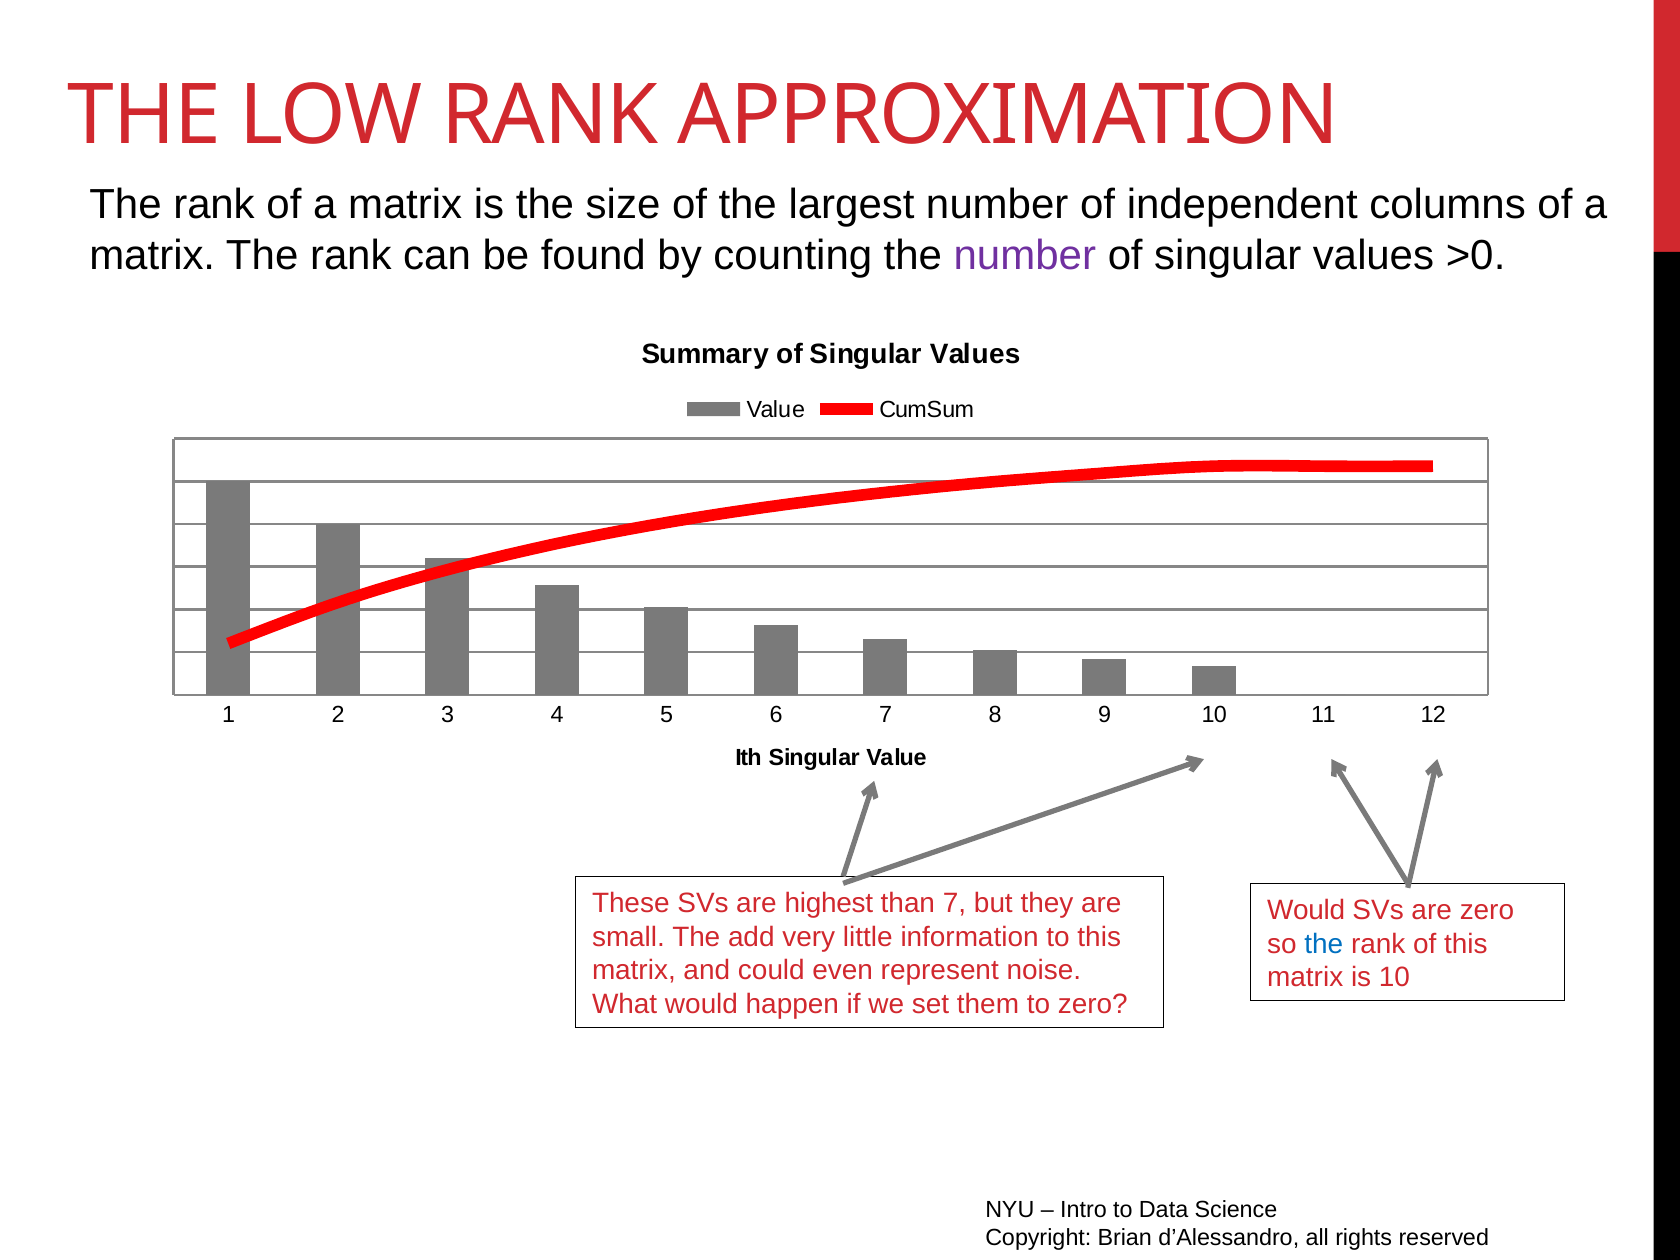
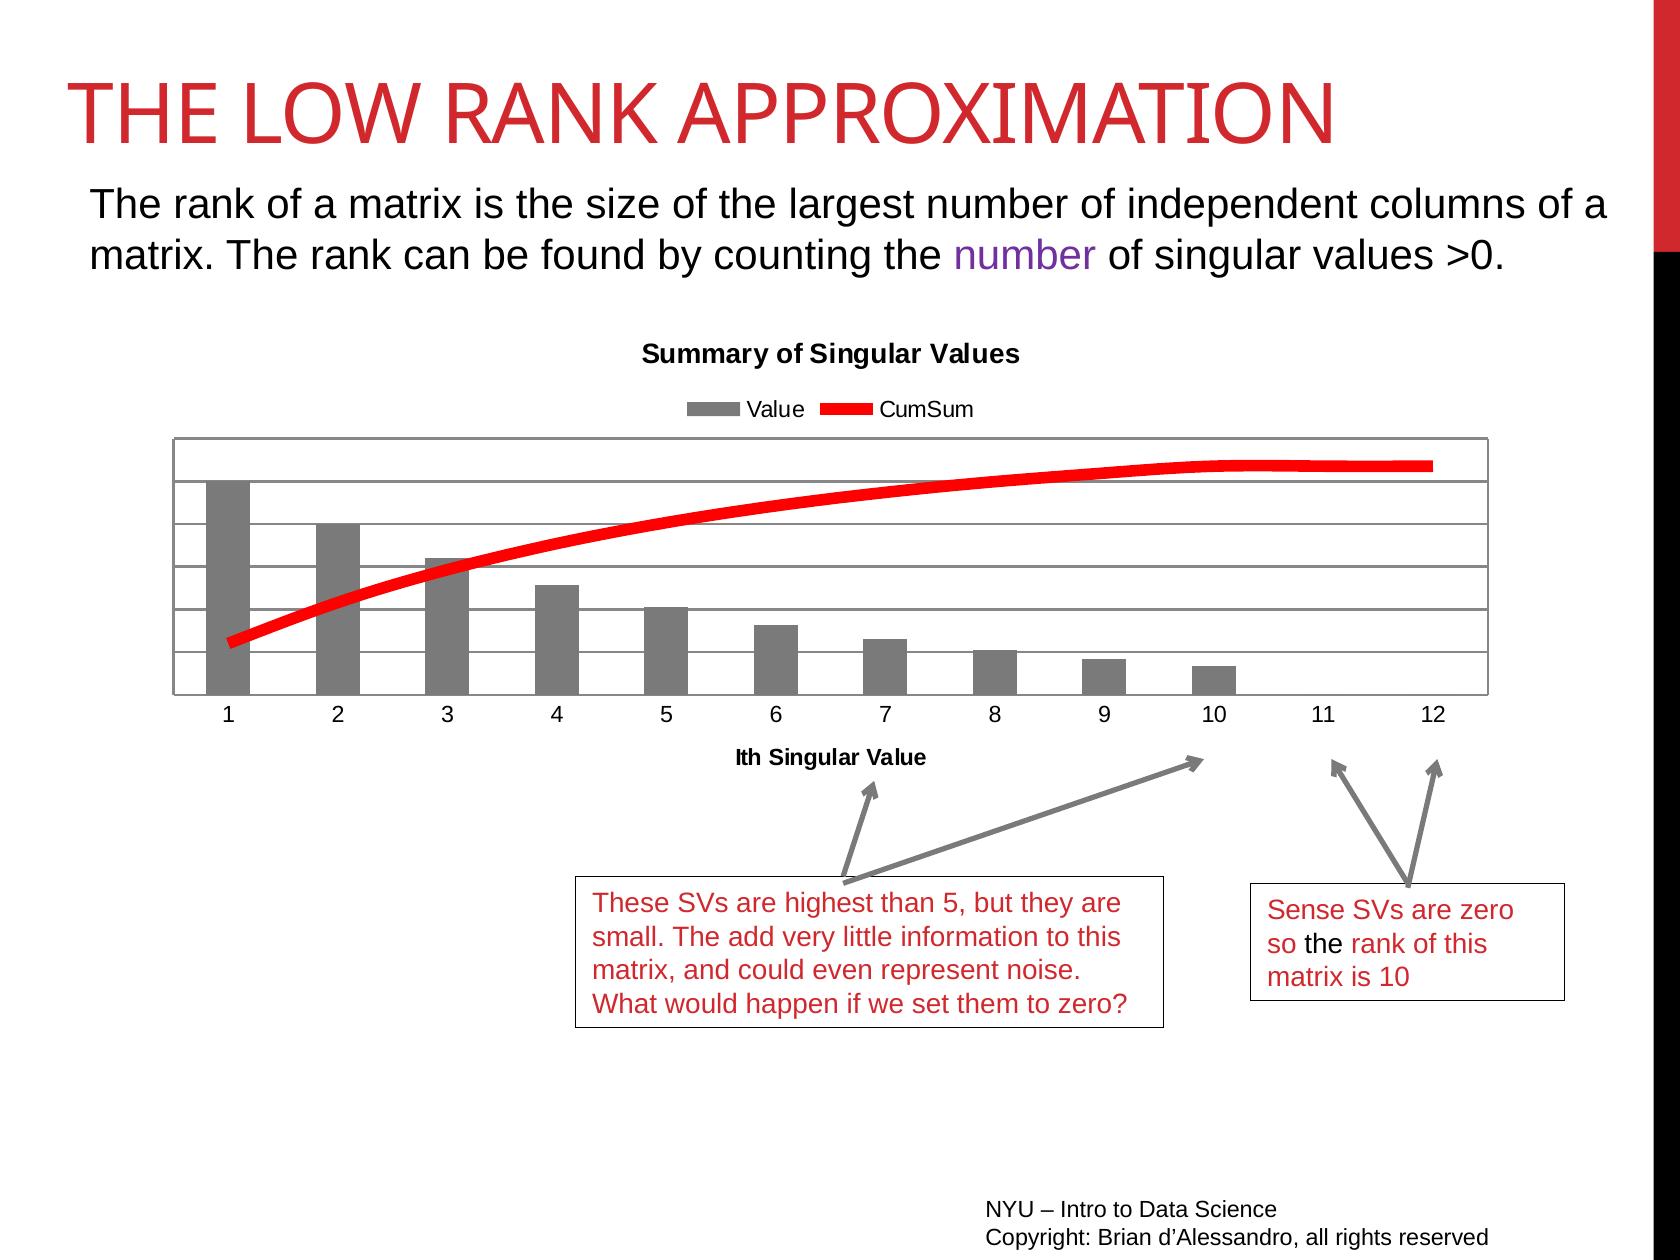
than 7: 7 -> 5 (955, 903)
Would: Would -> Sense (1306, 910)
the colour: blue -> black (1324, 944)
